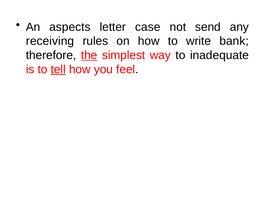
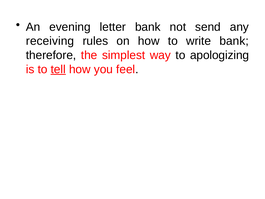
aspects: aspects -> evening (70, 27)
letter case: case -> bank (148, 27)
the underline: present -> none (89, 55)
inadequate: inadequate -> apologizing (220, 55)
